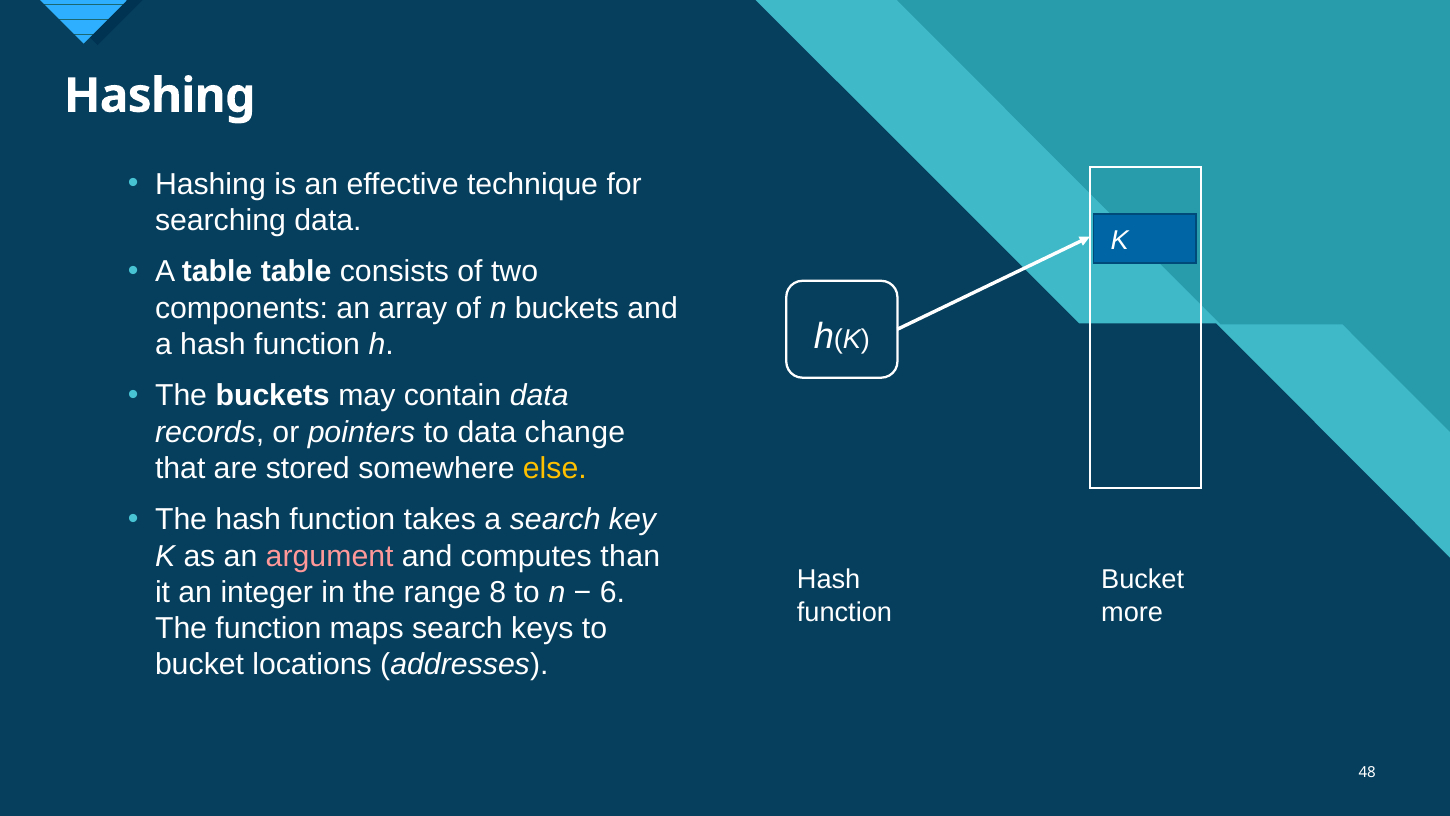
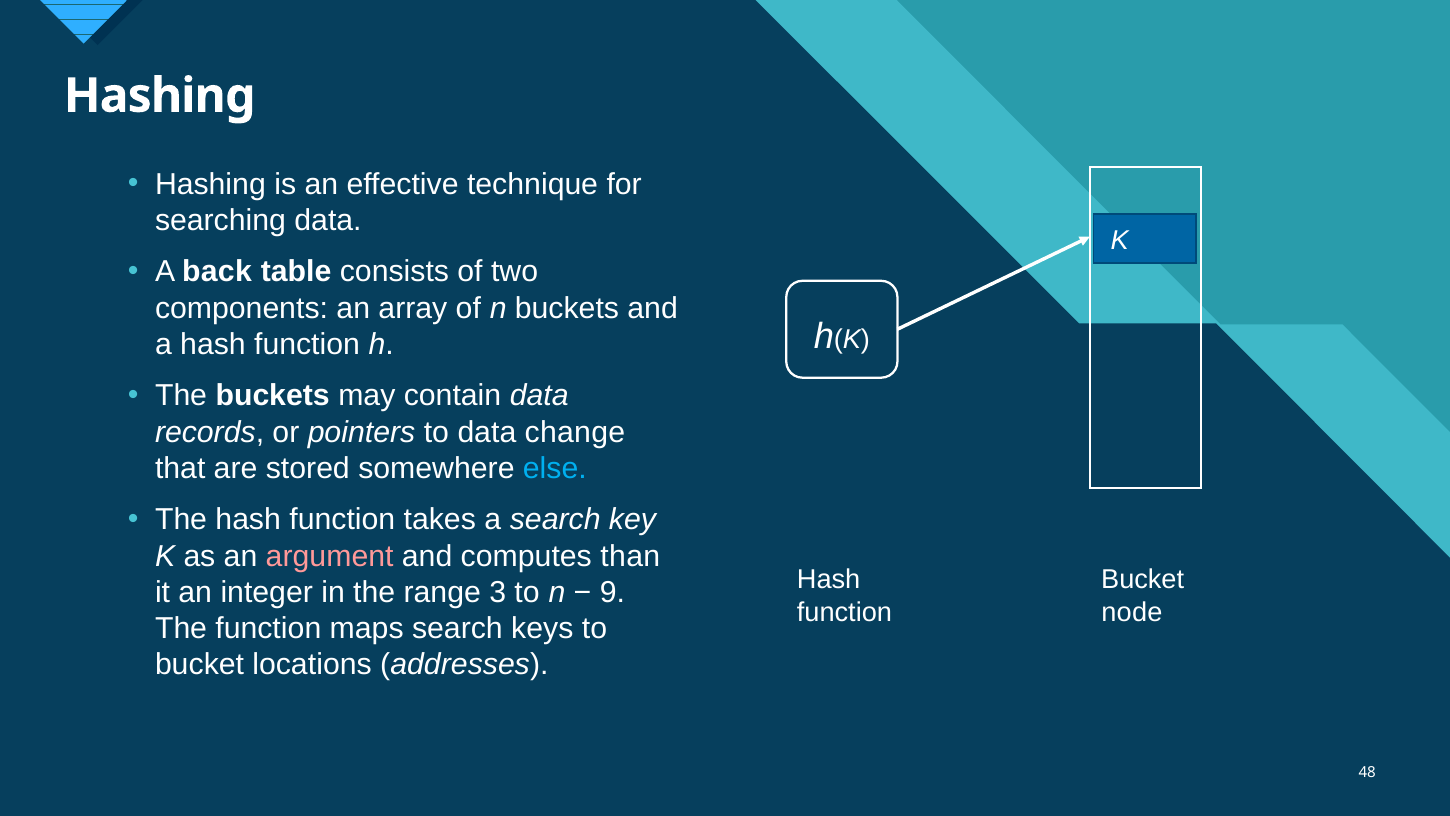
A table: table -> back (217, 272)
else colour: yellow -> light blue (555, 468)
8: 8 -> 3 (498, 592)
6: 6 -> 9 (612, 592)
more: more -> node (1132, 612)
